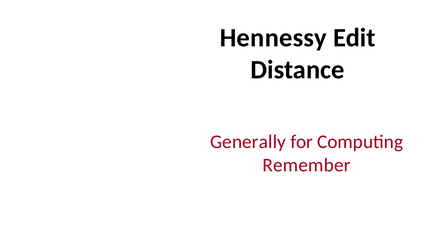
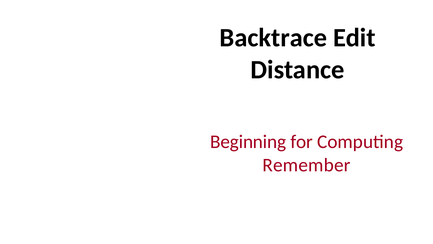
Hennessy: Hennessy -> Backtrace (273, 38)
Generally: Generally -> Beginning (248, 142)
